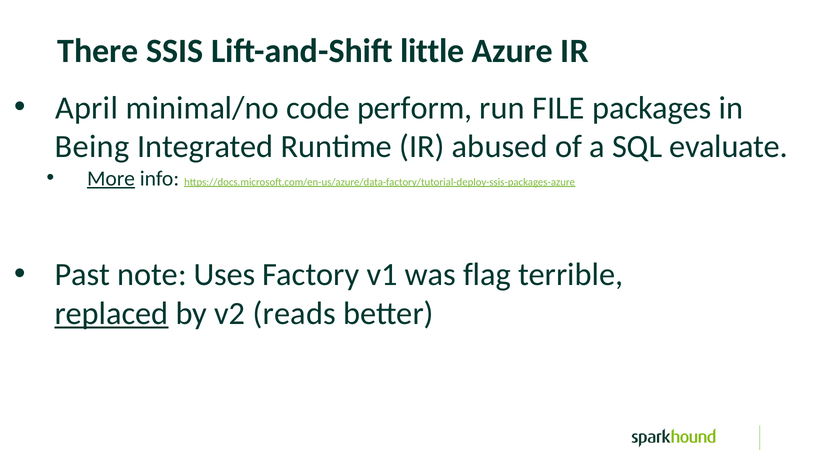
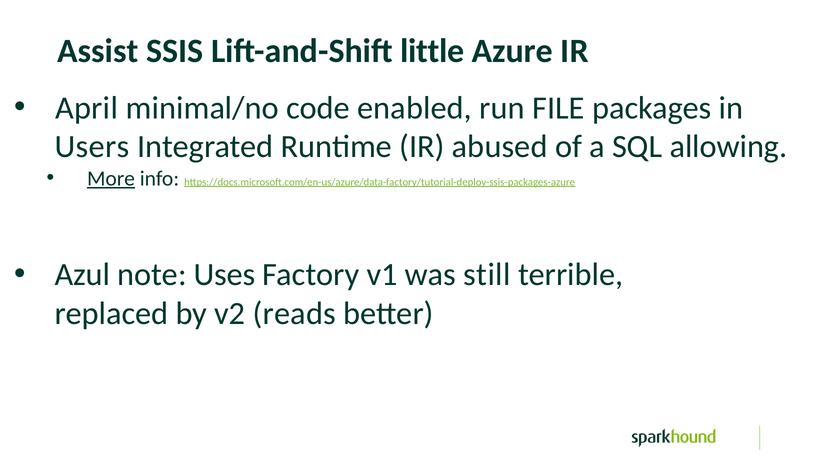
There: There -> Assist (98, 51)
perform: perform -> enabled (415, 108)
Being: Being -> Users (92, 147)
evaluate: evaluate -> allowing (728, 147)
Past: Past -> Azul (82, 275)
flag: flag -> still (487, 275)
replaced underline: present -> none (112, 314)
